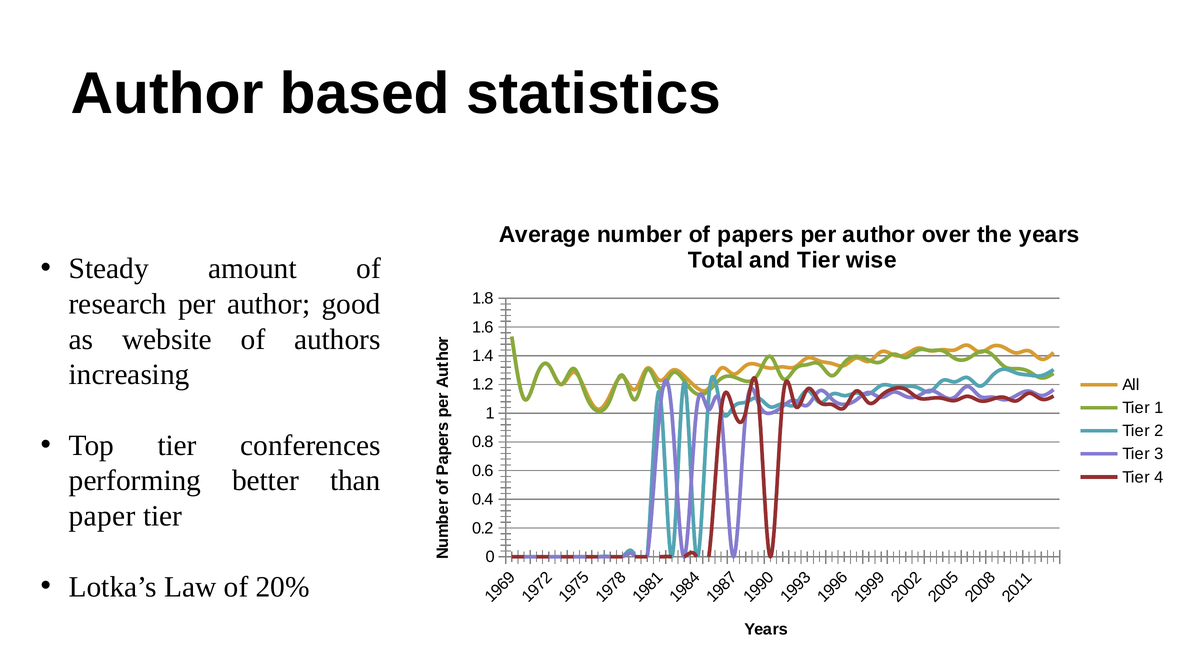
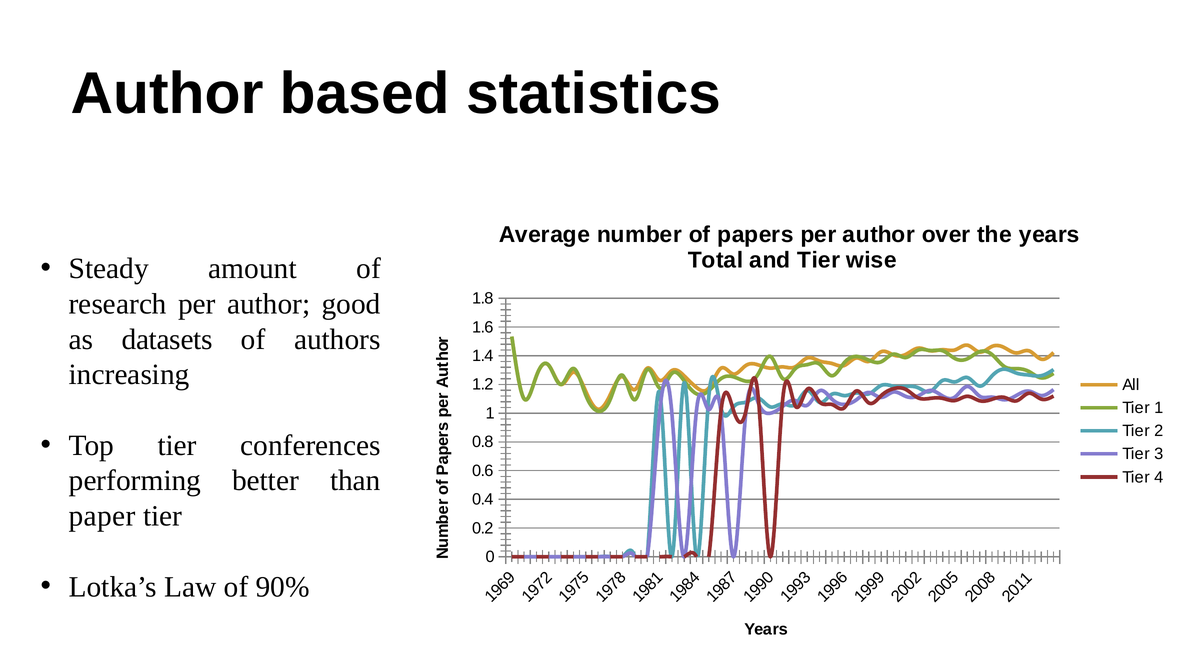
website: website -> datasets (167, 339)
20%: 20% -> 90% (283, 587)
